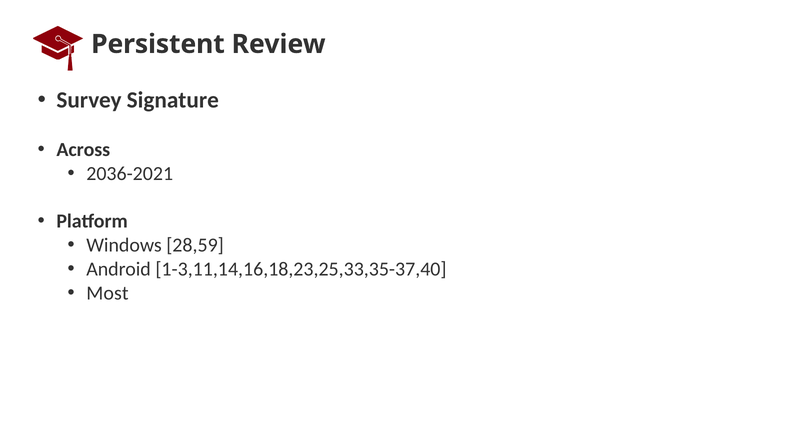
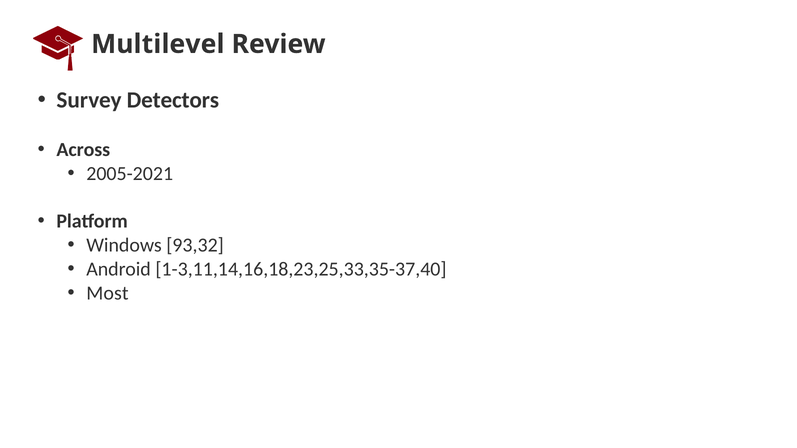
Persistent: Persistent -> Multilevel (158, 44)
Signature: Signature -> Detectors (173, 100)
2036-2021: 2036-2021 -> 2005-2021 (130, 174)
28,59: 28,59 -> 93,32 (195, 245)
